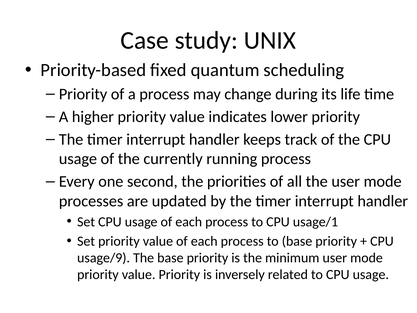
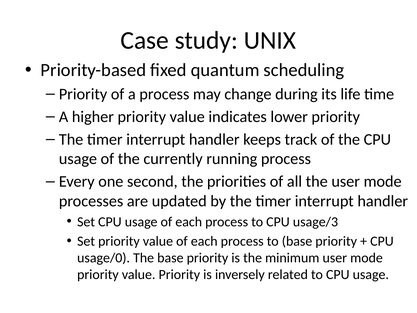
usage/1: usage/1 -> usage/3 (315, 222)
usage/9: usage/9 -> usage/0 (104, 258)
